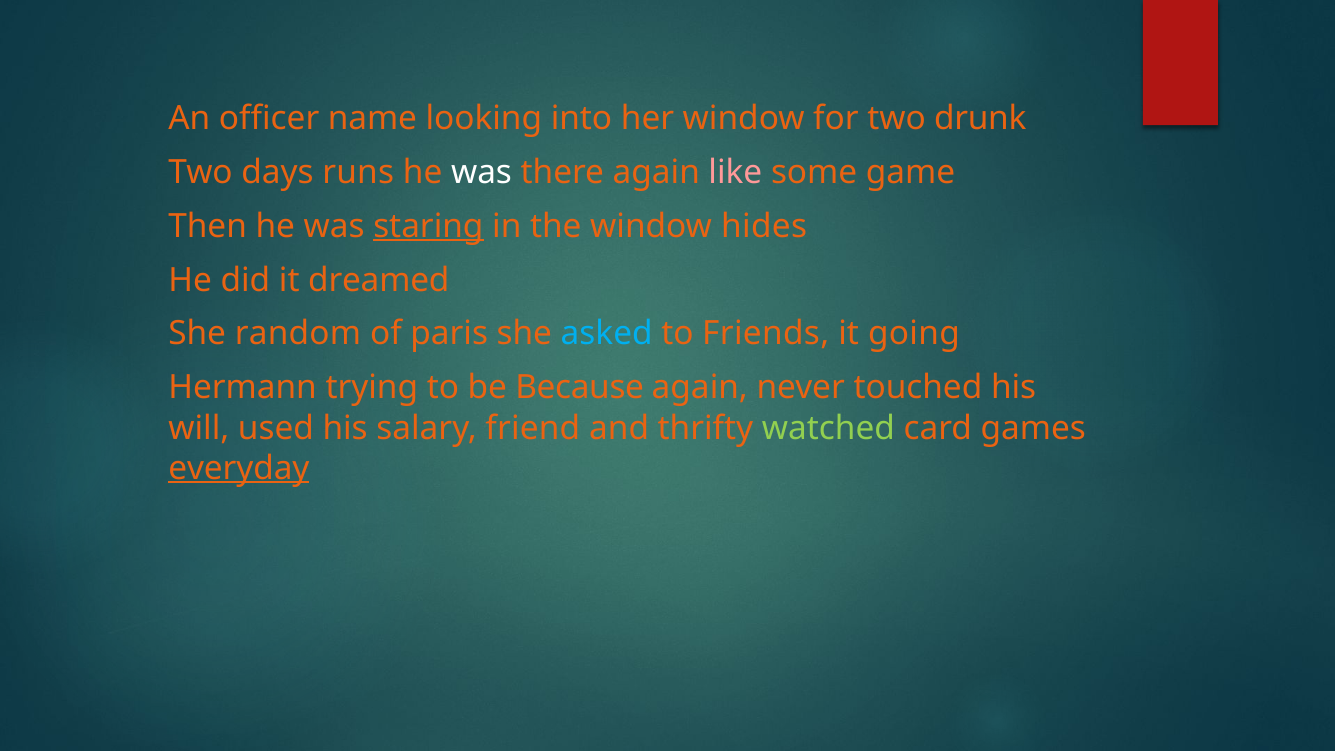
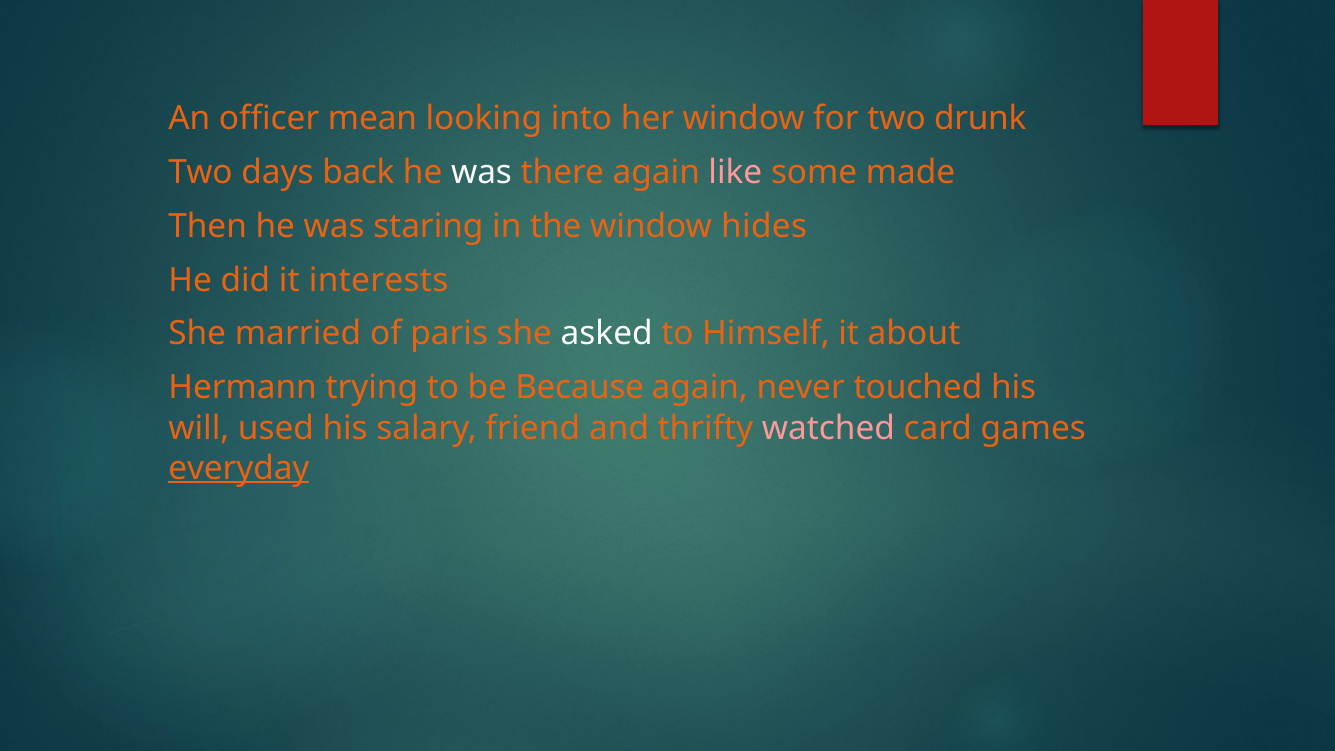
name: name -> mean (372, 118)
runs: runs -> back (358, 172)
game: game -> made (911, 172)
staring underline: present -> none (428, 226)
dreamed: dreamed -> interests (379, 280)
random: random -> married (298, 334)
asked colour: light blue -> white (607, 334)
Friends: Friends -> Himself (766, 334)
going: going -> about (914, 334)
watched colour: light green -> pink (828, 428)
